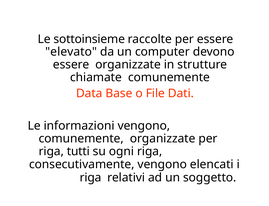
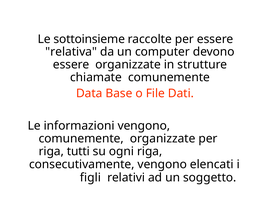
elevato: elevato -> relativa (71, 52)
riga: riga -> figli (90, 178)
